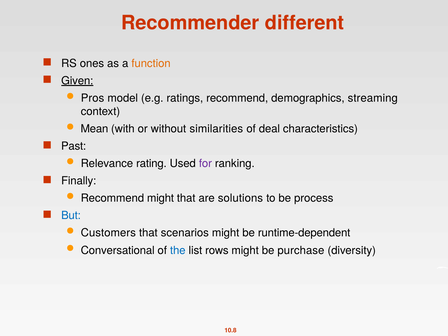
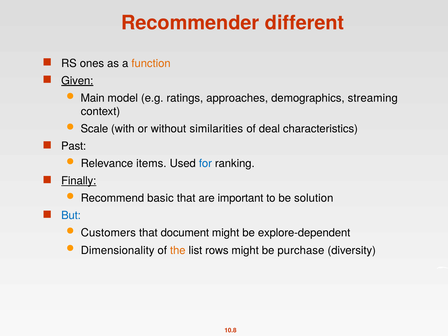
Pros: Pros -> Main (93, 98)
ratings recommend: recommend -> approaches (237, 98)
Mean: Mean -> Scale (94, 129)
rating: rating -> items (151, 164)
for colour: purple -> blue (205, 164)
Finally underline: none -> present (79, 181)
Recommend might: might -> basic (160, 198)
solutions: solutions -> important (241, 198)
process: process -> solution (314, 198)
scenarios: scenarios -> document (185, 233)
runtime-dependent: runtime-dependent -> explore-dependent (304, 233)
Conversational: Conversational -> Dimensionality (118, 250)
the colour: blue -> orange (178, 250)
